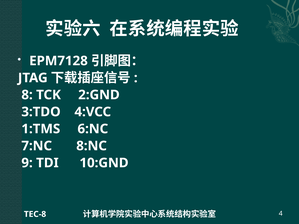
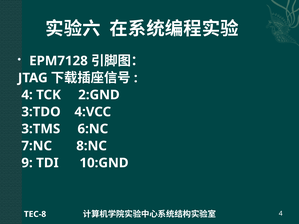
8: 8 -> 4 (27, 95)
1:TMS: 1:TMS -> 3:TMS (41, 129)
